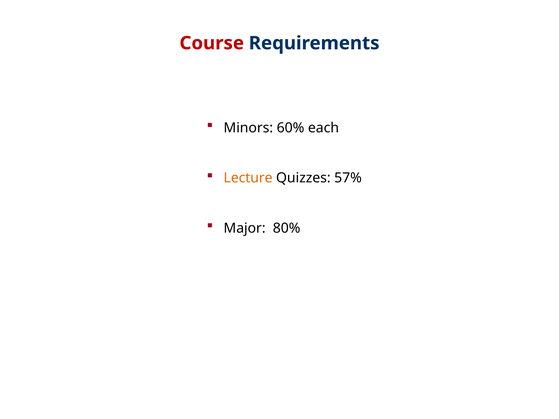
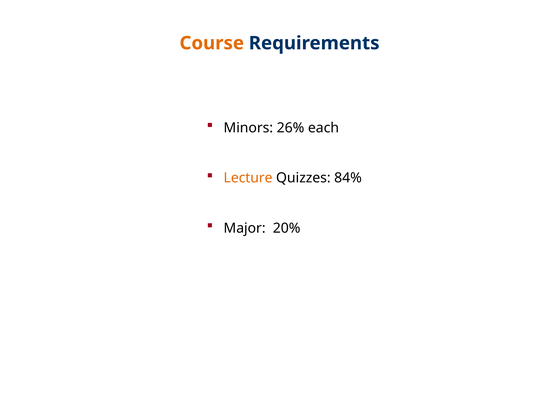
Course colour: red -> orange (212, 43)
60%: 60% -> 26% (291, 128)
57%: 57% -> 84% (348, 178)
80%: 80% -> 20% (287, 228)
